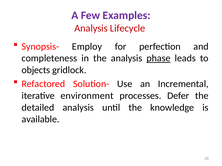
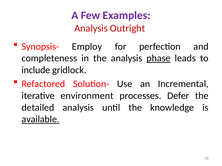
Lifecycle: Lifecycle -> Outright (128, 28)
objects: objects -> include (36, 70)
available underline: none -> present (41, 120)
